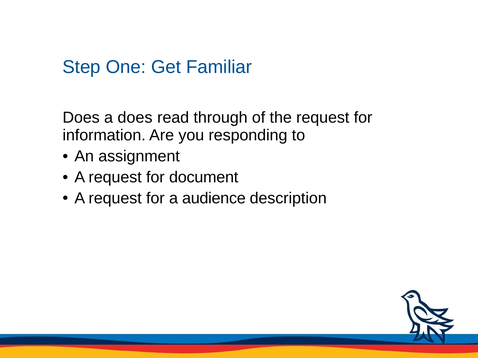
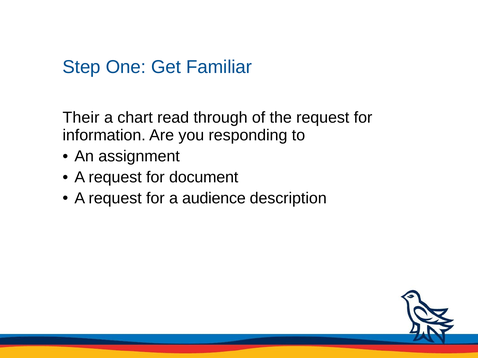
Does: Does -> Their (81, 118)
a does: does -> chart (135, 118)
